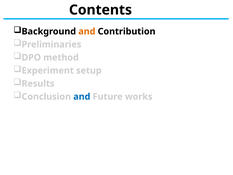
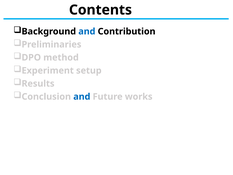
and colour: orange -> blue (87, 31)
